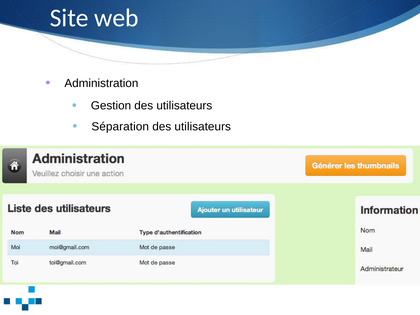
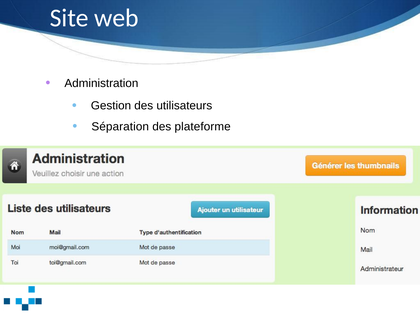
utilisateurs: utilisateurs -> plateforme (203, 127)
